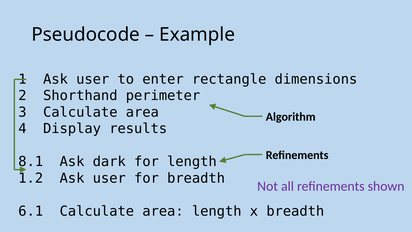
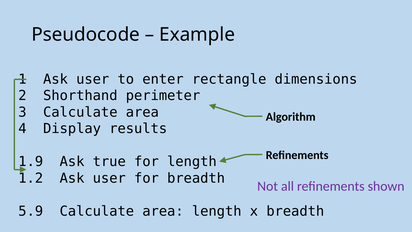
8.1: 8.1 -> 1.9 (31, 162)
dark: dark -> true (109, 162)
6.1: 6.1 -> 5.9 (31, 211)
